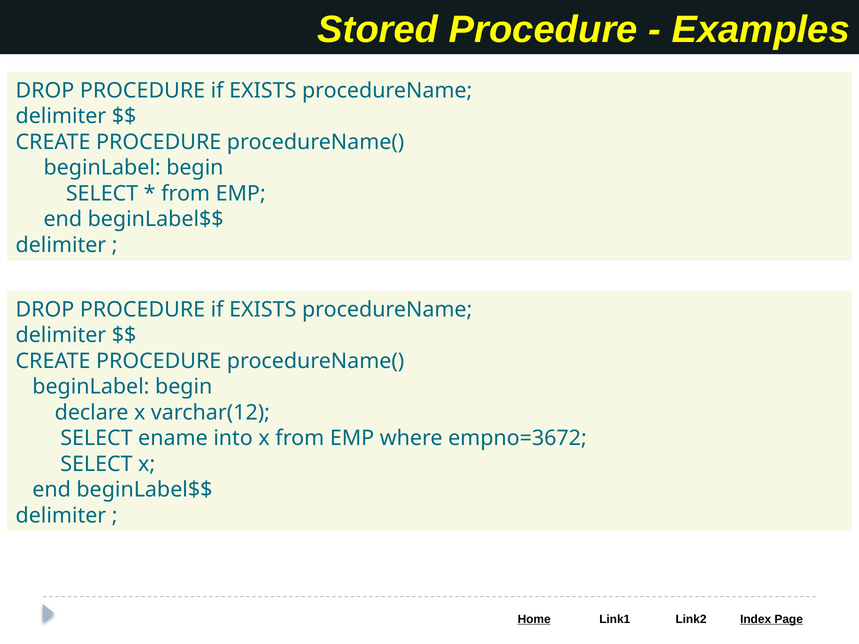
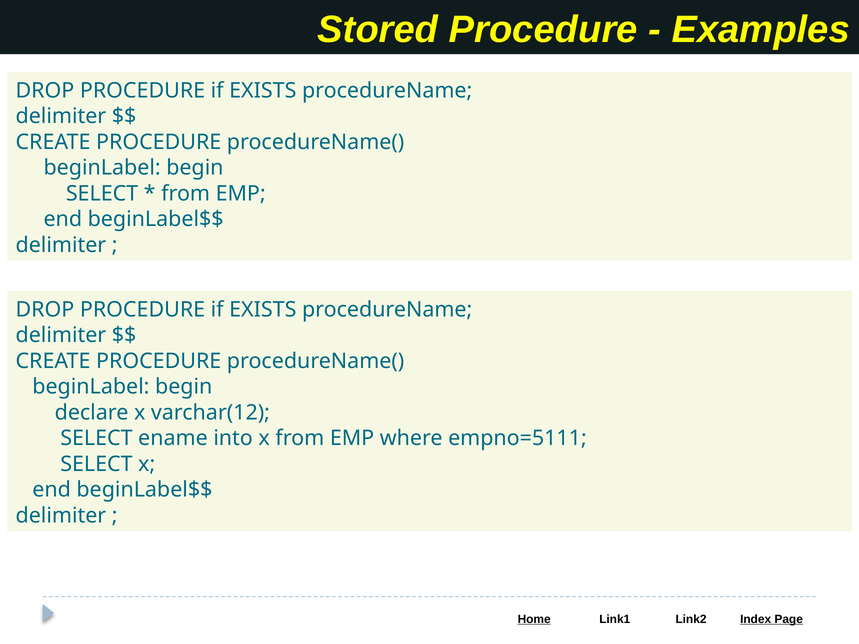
empno=3672: empno=3672 -> empno=5111 (517, 439)
